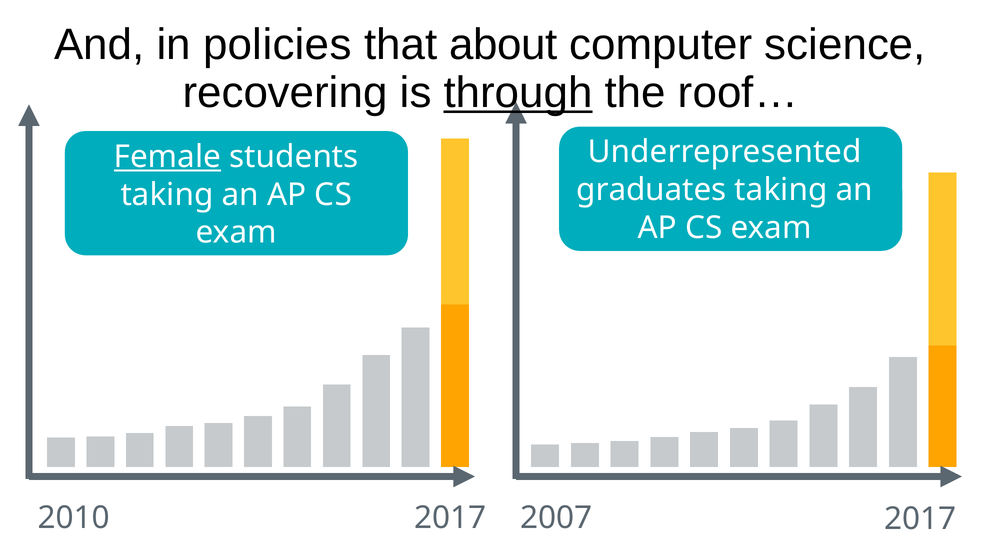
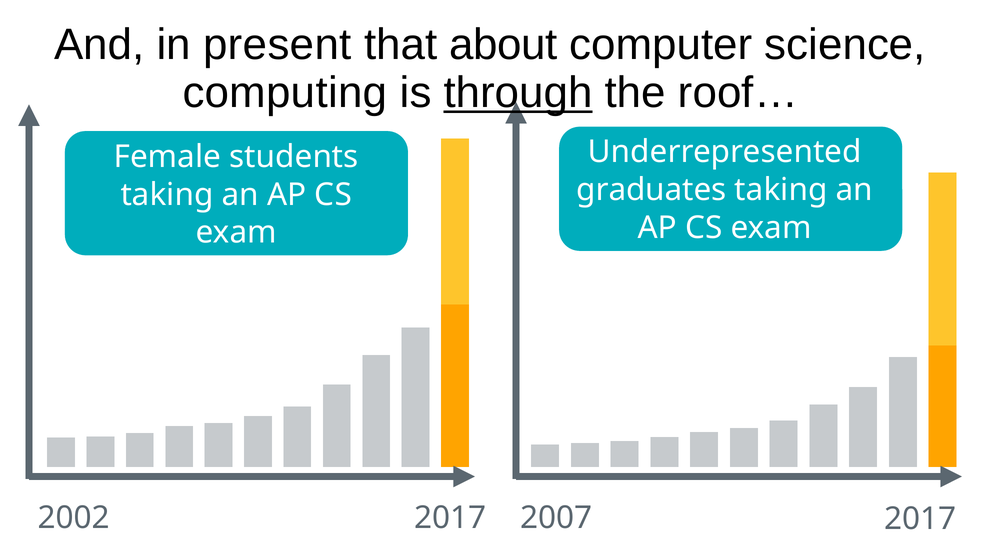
policies: policies -> present (277, 45)
recovering: recovering -> computing (285, 93)
Female underline: present -> none (167, 157)
2010: 2010 -> 2002 (74, 517)
